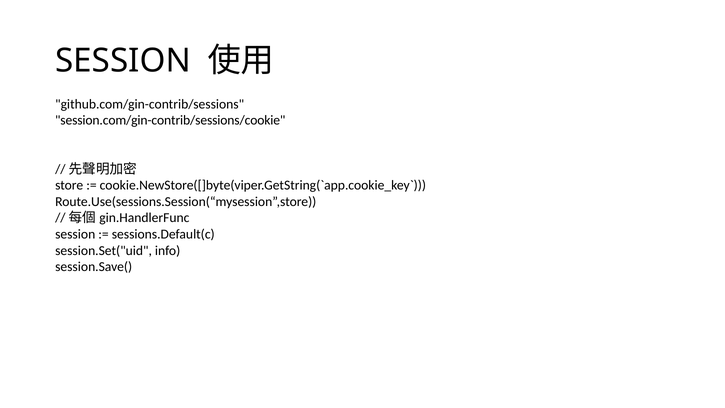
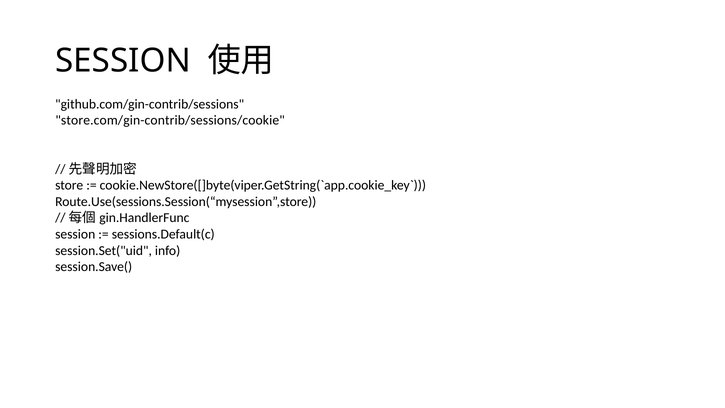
session.com/gin-contrib/sessions/cookie: session.com/gin-contrib/sessions/cookie -> store.com/gin-contrib/sessions/cookie (170, 120)
